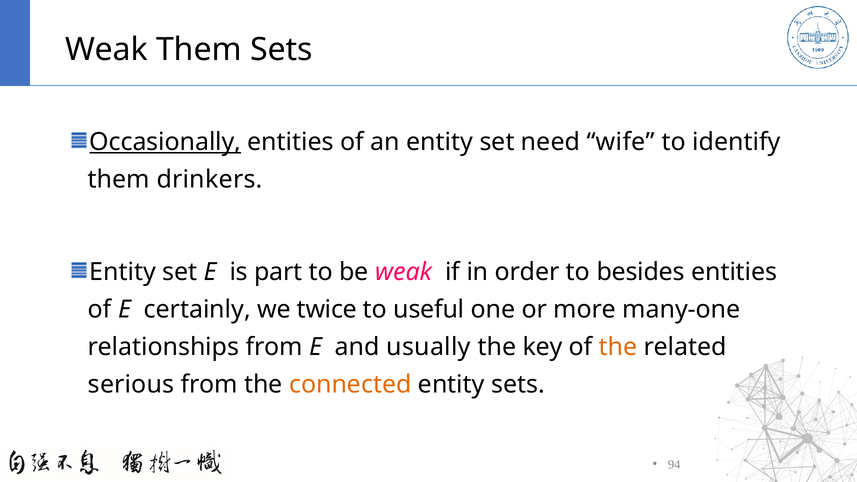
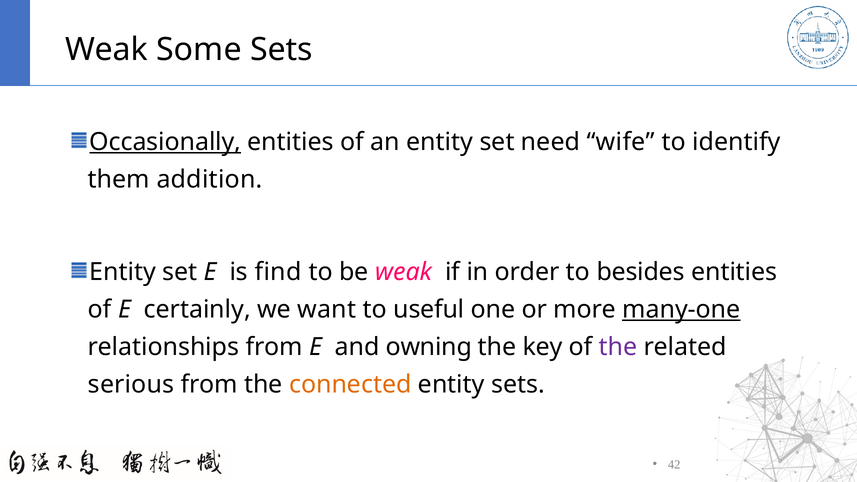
Weak Them: Them -> Some (199, 50)
drinkers: drinkers -> addition (210, 180)
part: part -> find (278, 272)
twice: twice -> want (327, 310)
many-one underline: none -> present (681, 310)
usually: usually -> owning (429, 347)
the colour: orange -> purple (618, 347)
94: 94 -> 42 (674, 465)
